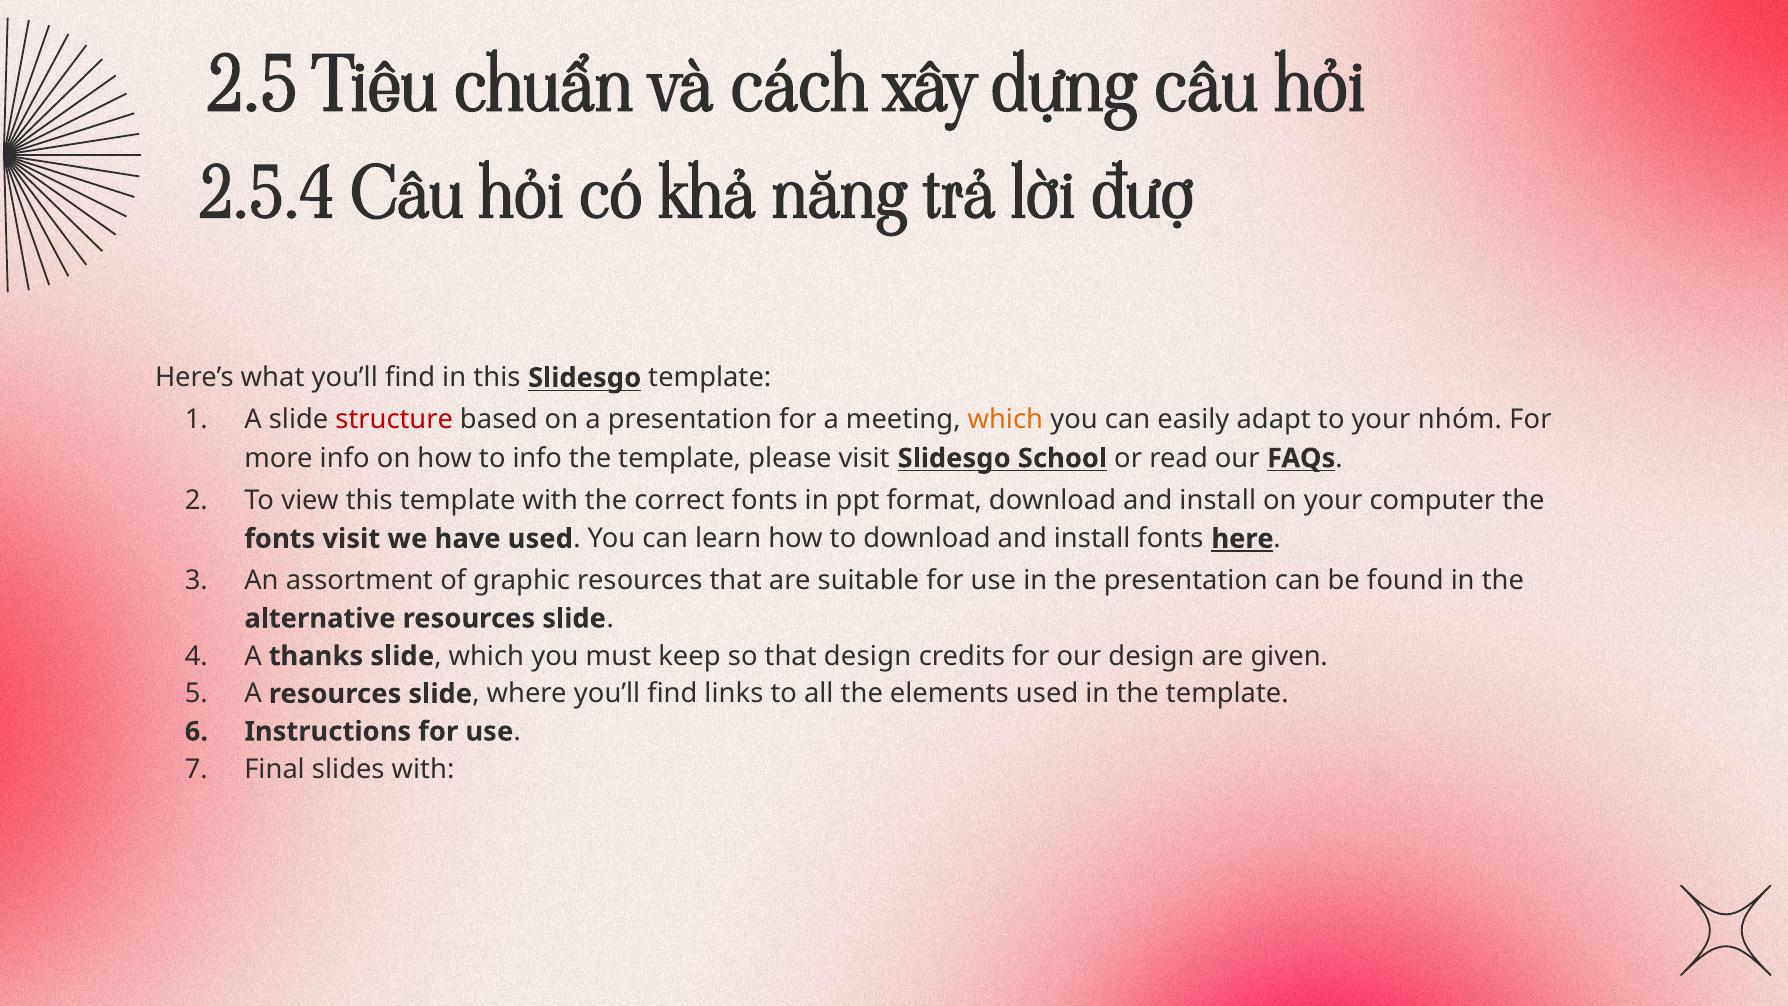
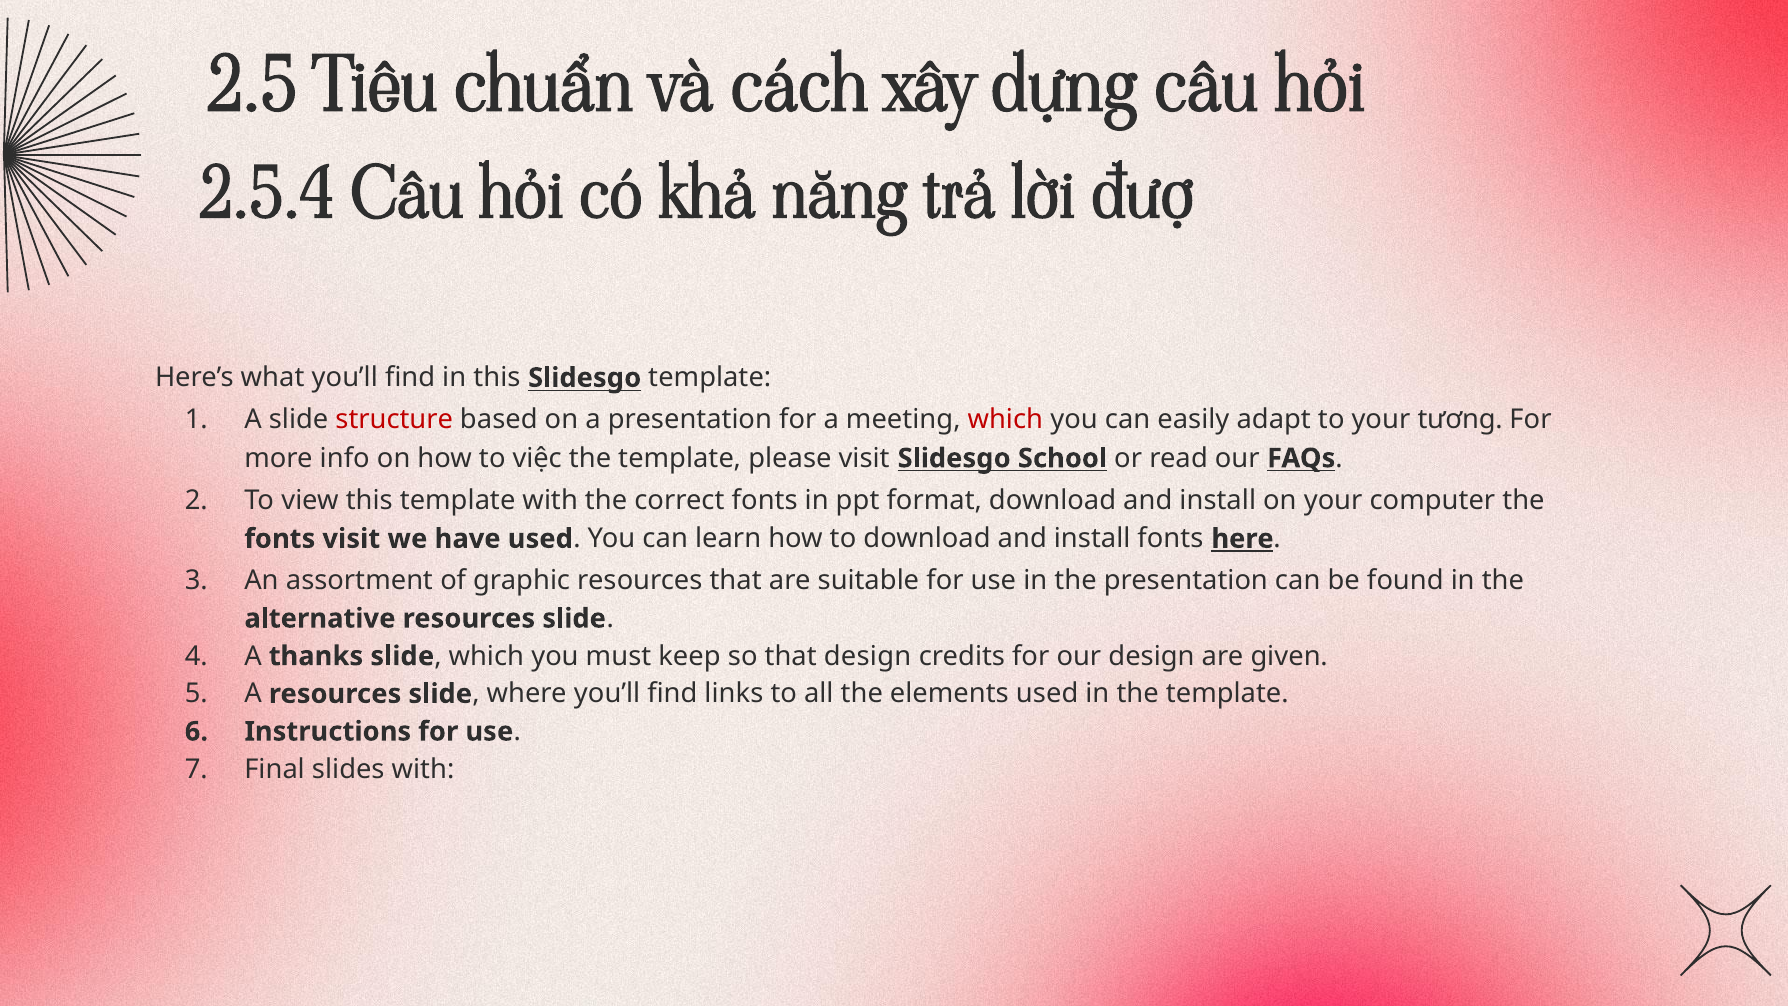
which colour: orange -> red (1005, 420)
nhóm: nhóm -> tương (1460, 420)
to info: info -> việc (537, 458)
